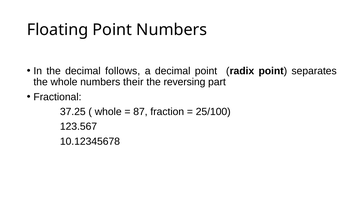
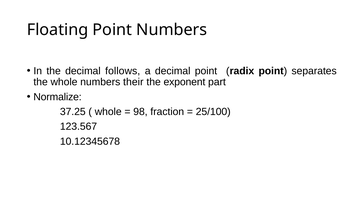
reversing: reversing -> exponent (184, 82)
Fractional: Fractional -> Normalize (58, 97)
87: 87 -> 98 (140, 112)
